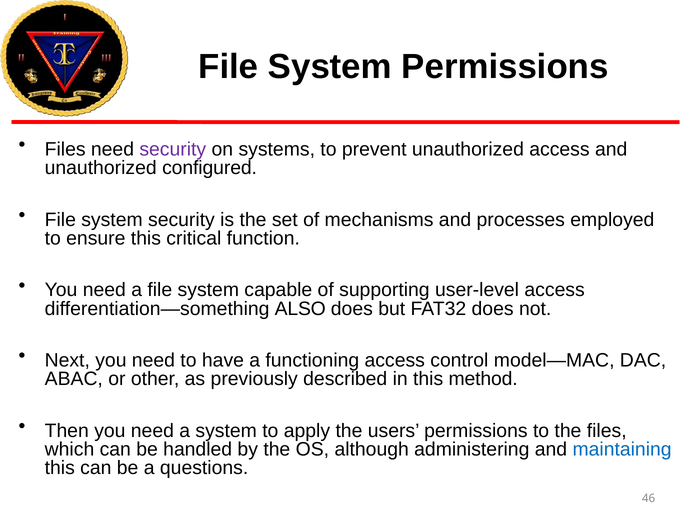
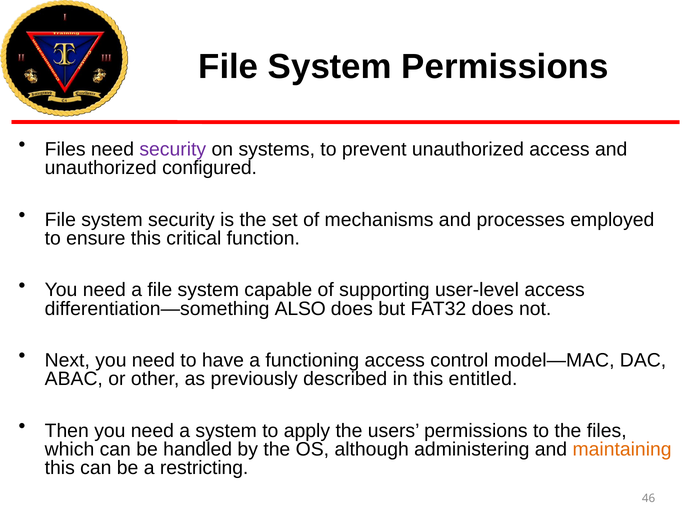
method: method -> entitled (483, 379)
maintaining colour: blue -> orange (622, 449)
questions: questions -> restricting (204, 468)
